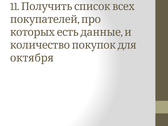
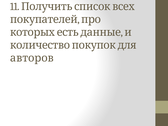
октября: октября -> авторов (32, 58)
